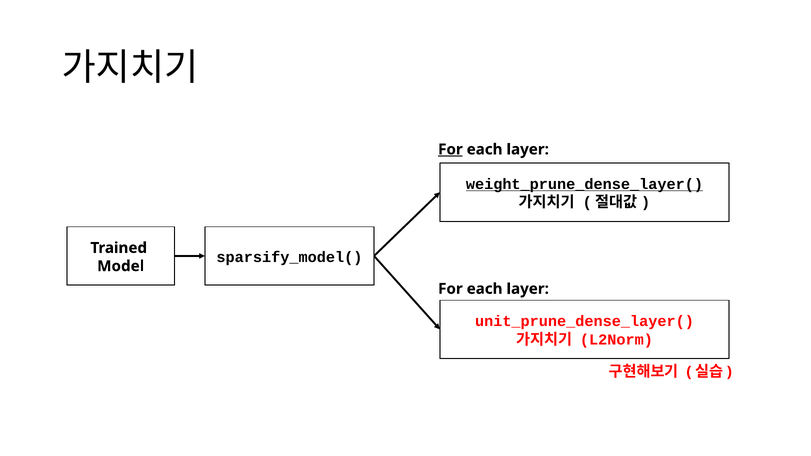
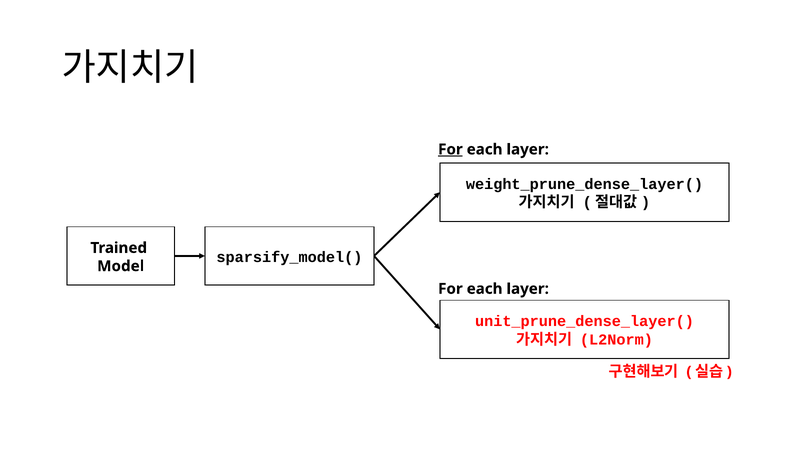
weight_prune_dense_layer( underline: present -> none (584, 184)
